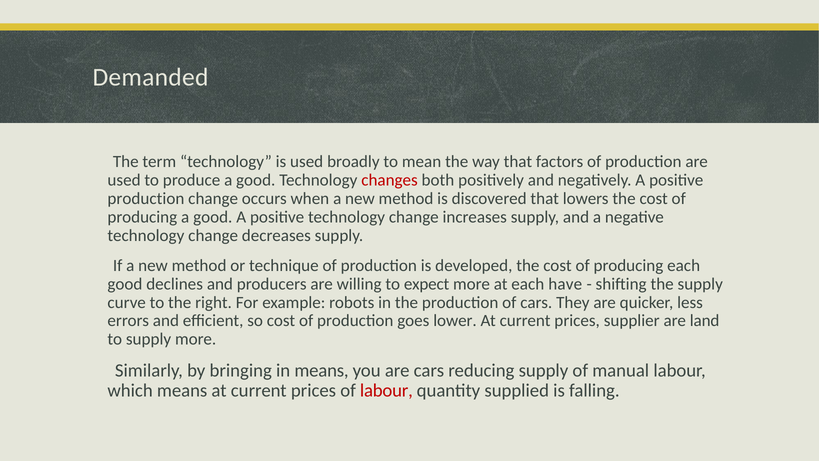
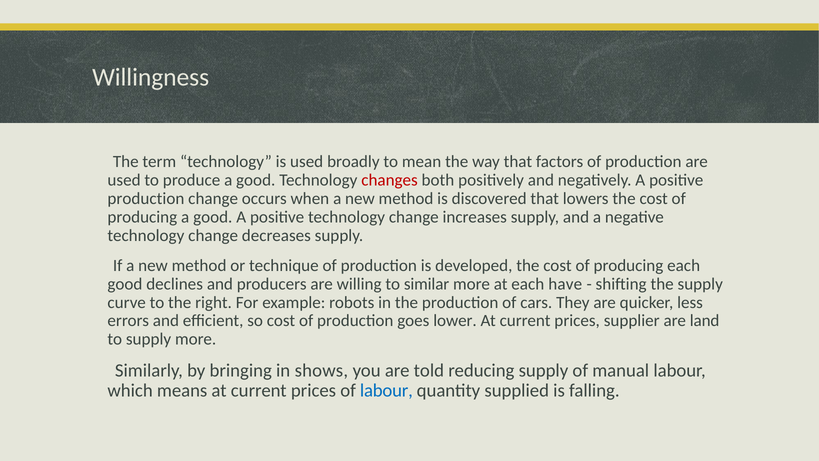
Demanded: Demanded -> Willingness (151, 77)
expect: expect -> similar (427, 284)
in means: means -> shows (321, 370)
are cars: cars -> told (429, 370)
labour colour: red -> blue (386, 390)
